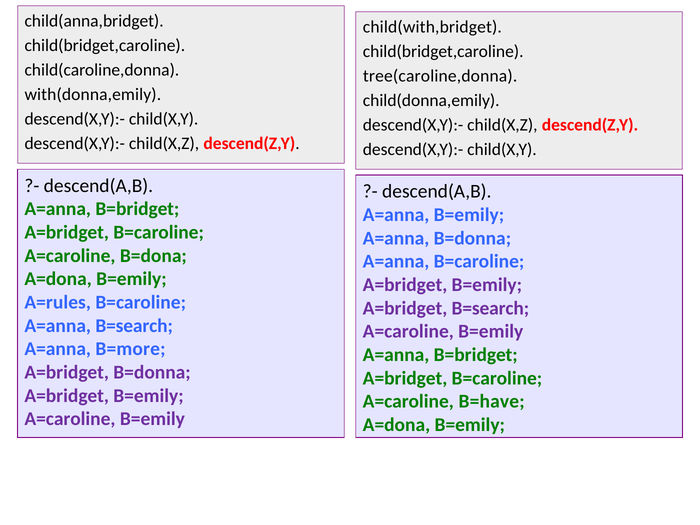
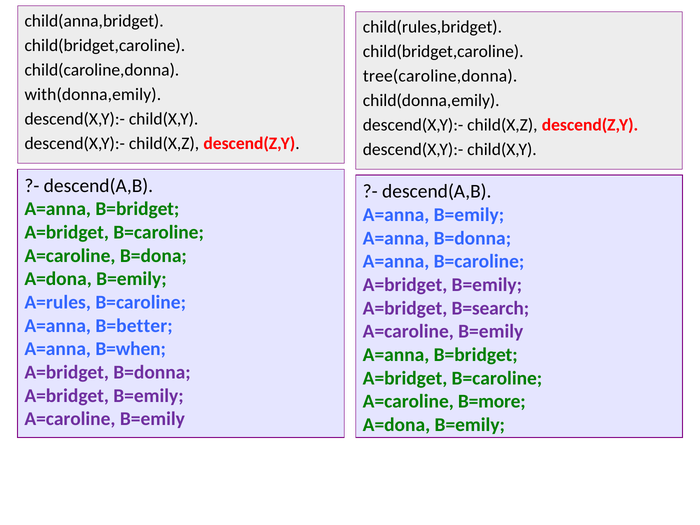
child(with,bridget: child(with,bridget -> child(rules,bridget (432, 27)
A=anna B=search: B=search -> B=better (134, 326)
B=more: B=more -> B=when (131, 349)
B=have: B=have -> B=more (492, 402)
